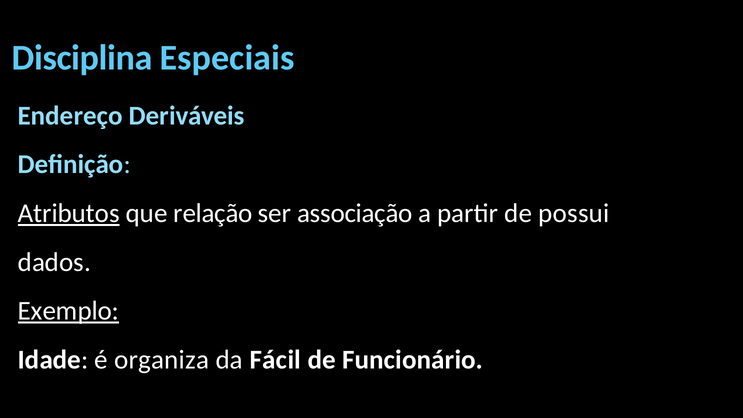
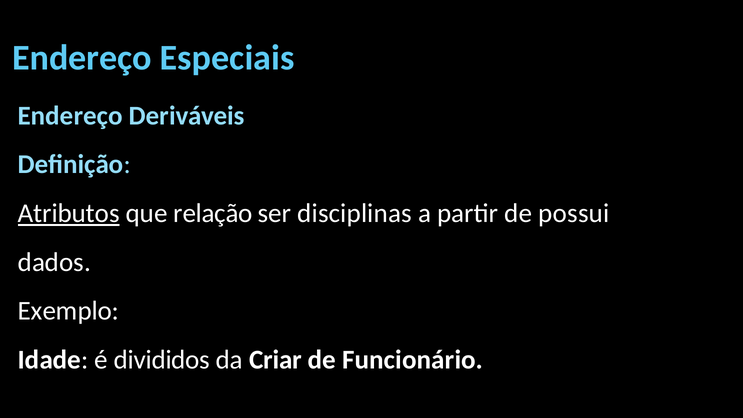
Disciplina: Disciplina -> Endereço (82, 58)
associação: associação -> disciplinas (355, 213)
Exemplo underline: present -> none (68, 311)
organiza: organiza -> divididos (162, 360)
Fácil: Fácil -> Criar (276, 360)
